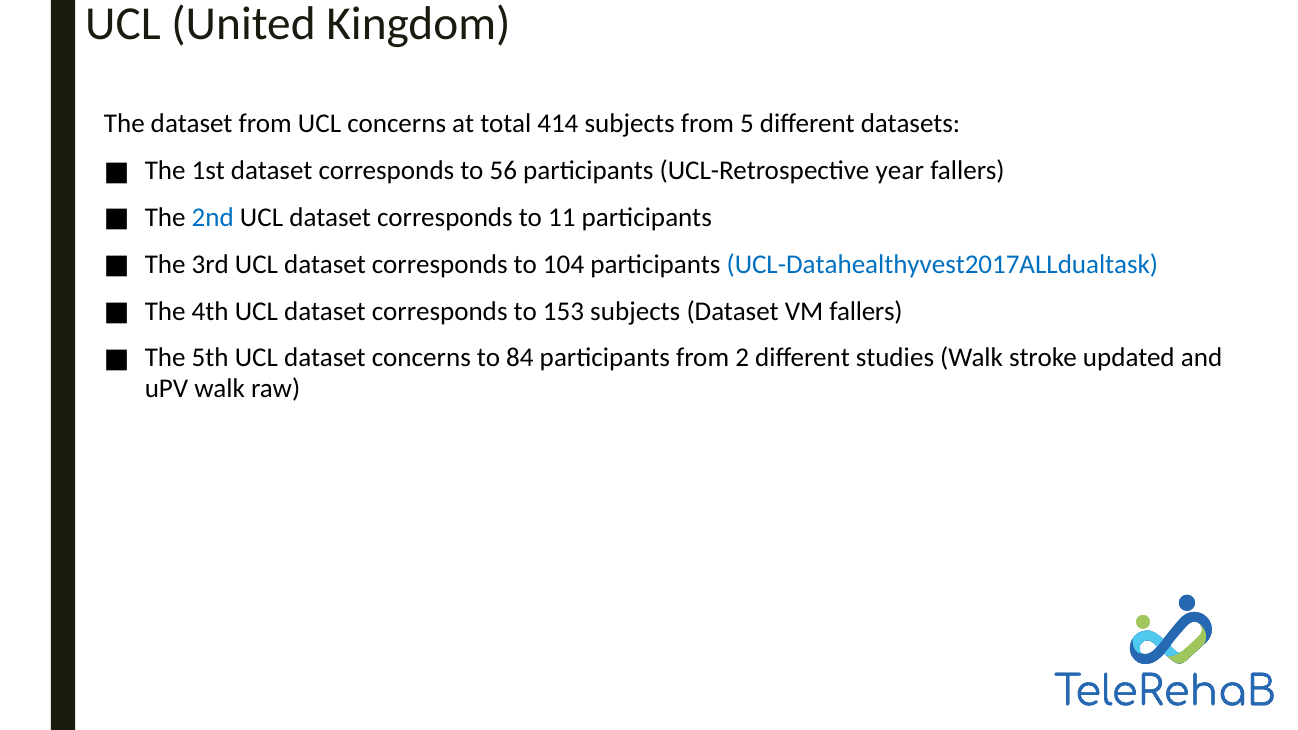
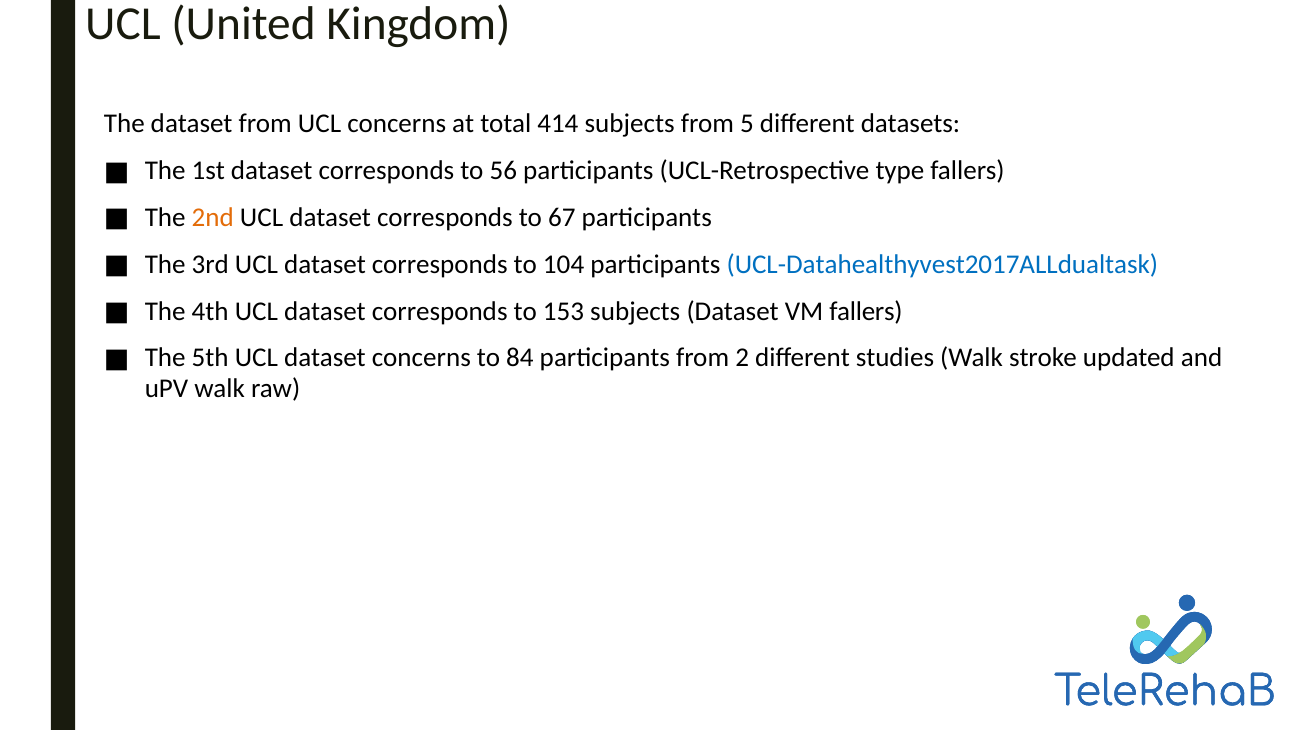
year: year -> type (900, 171)
2nd colour: blue -> orange (213, 218)
11: 11 -> 67 (562, 218)
